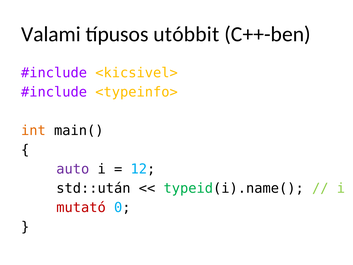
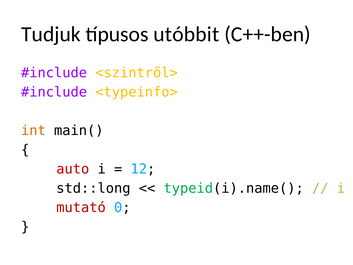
Valami: Valami -> Tudjuk (51, 34)
<kicsivel>: <kicsivel> -> <szintről> (137, 73)
auto colour: purple -> red (73, 169)
std::után: std::után -> std::long (94, 188)
